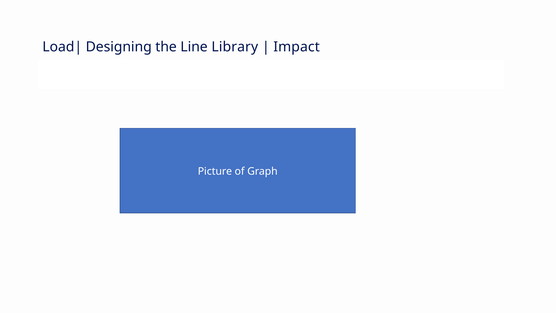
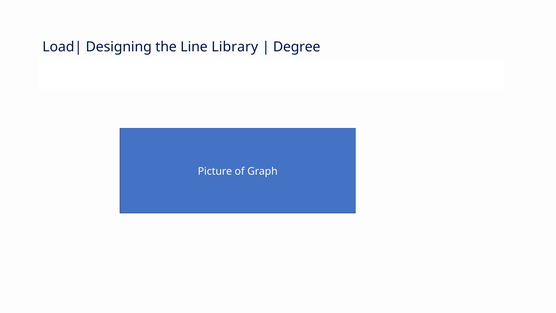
Impact: Impact -> Degree (297, 47)
